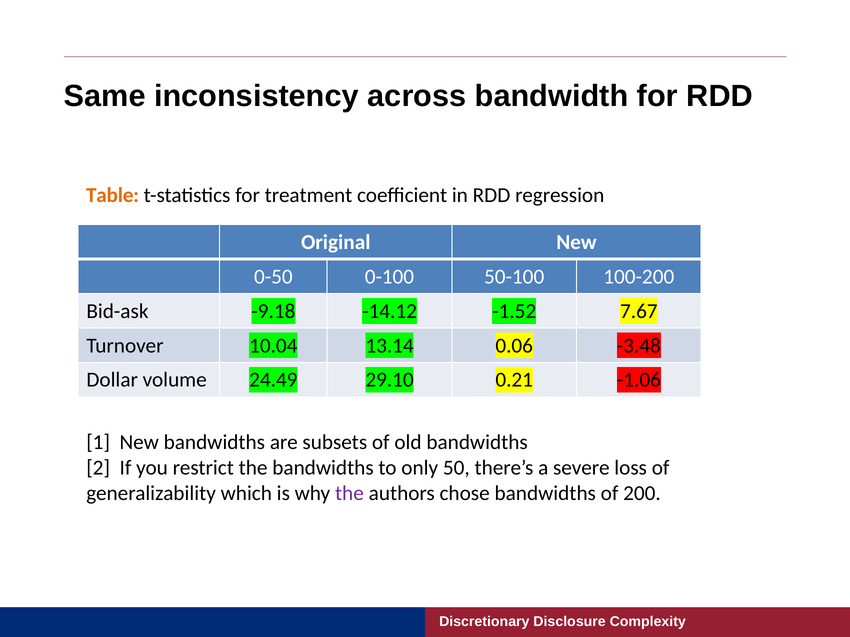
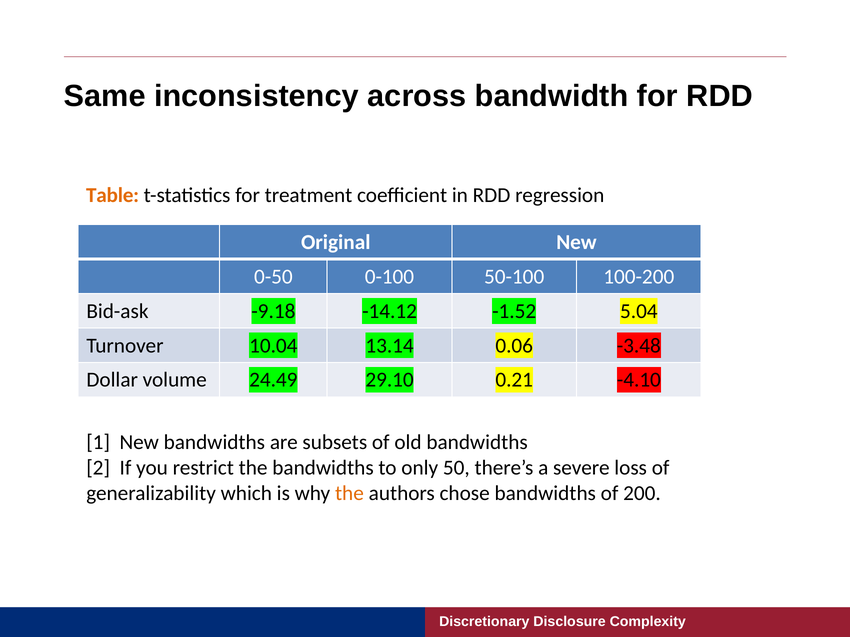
7.67: 7.67 -> 5.04 (639, 311)
-1.06: -1.06 -> -4.10 (639, 380)
the colour: purple -> orange (349, 494)
